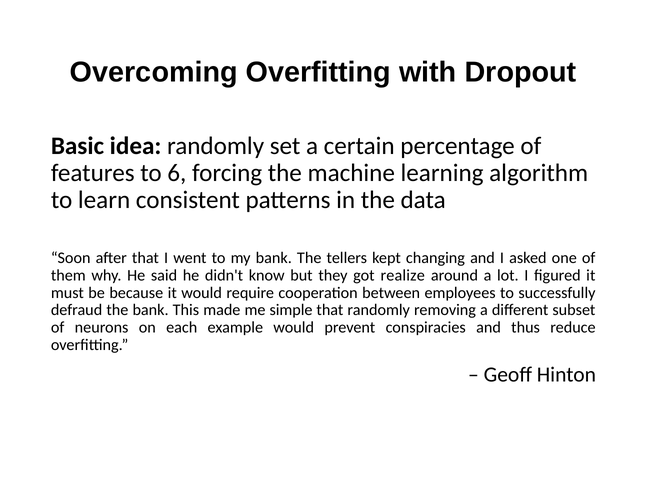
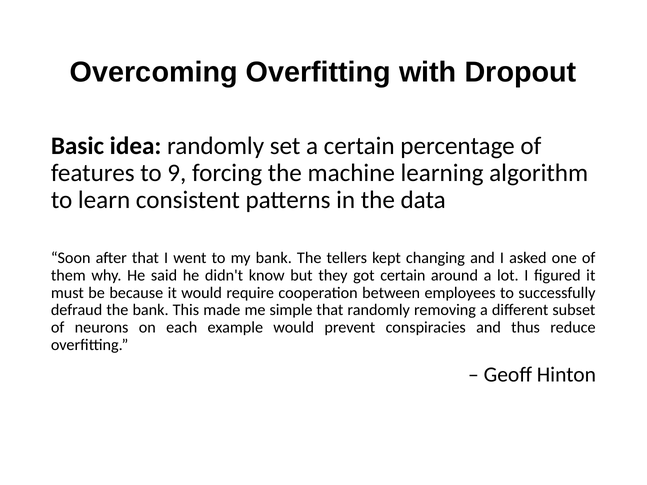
6: 6 -> 9 (177, 173)
got realize: realize -> certain (403, 275)
